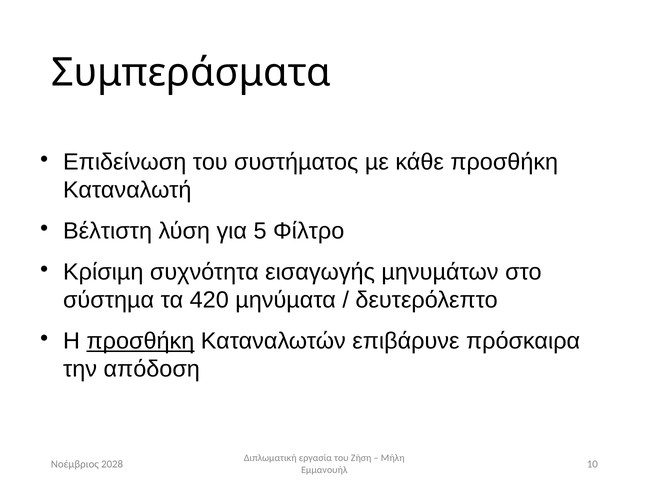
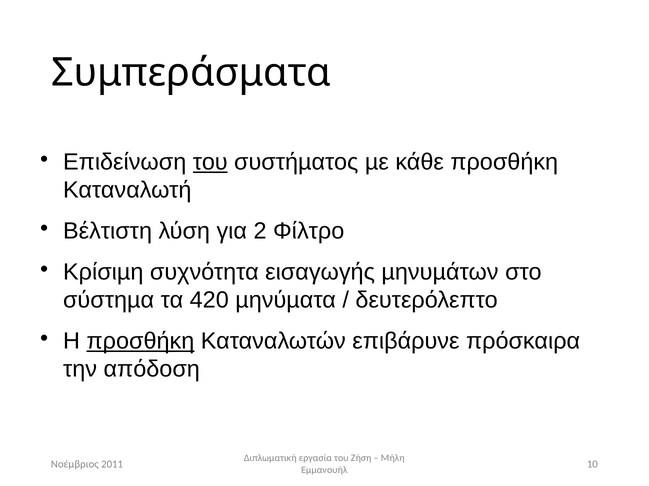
του underline: none -> present (210, 162)
5: 5 -> 2 (260, 231)
2028: 2028 -> 2011 (112, 465)
